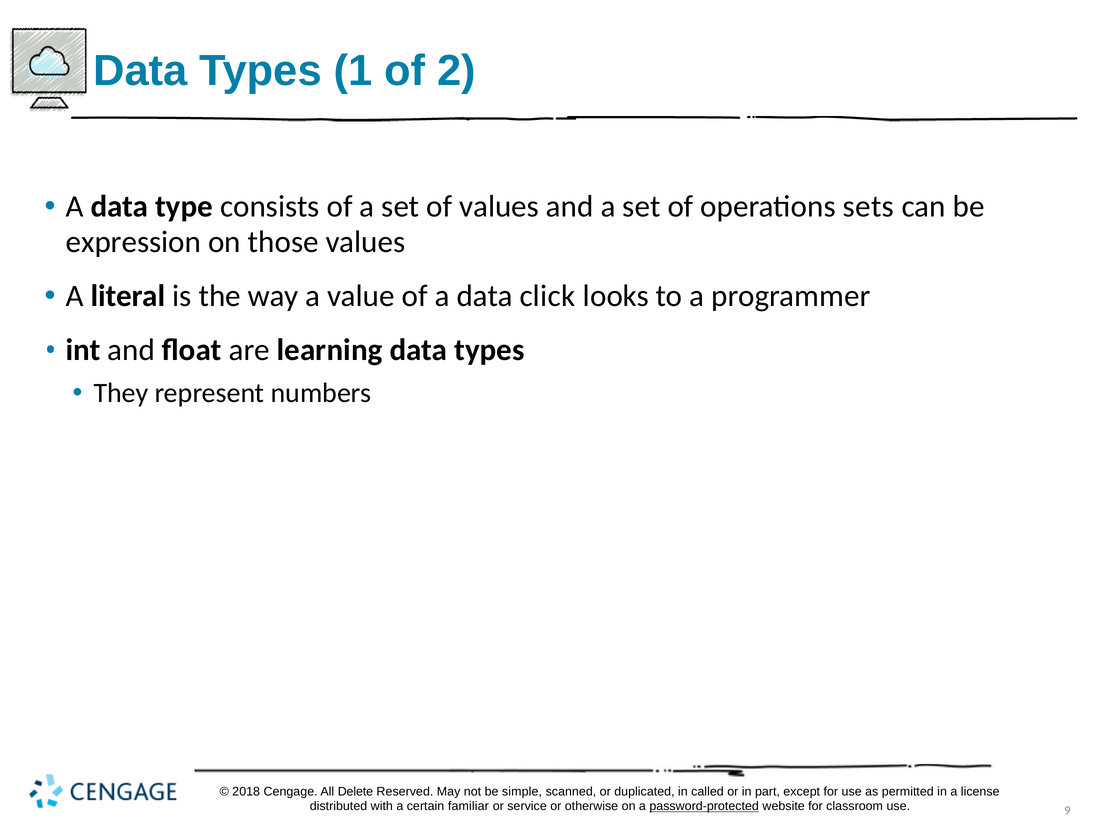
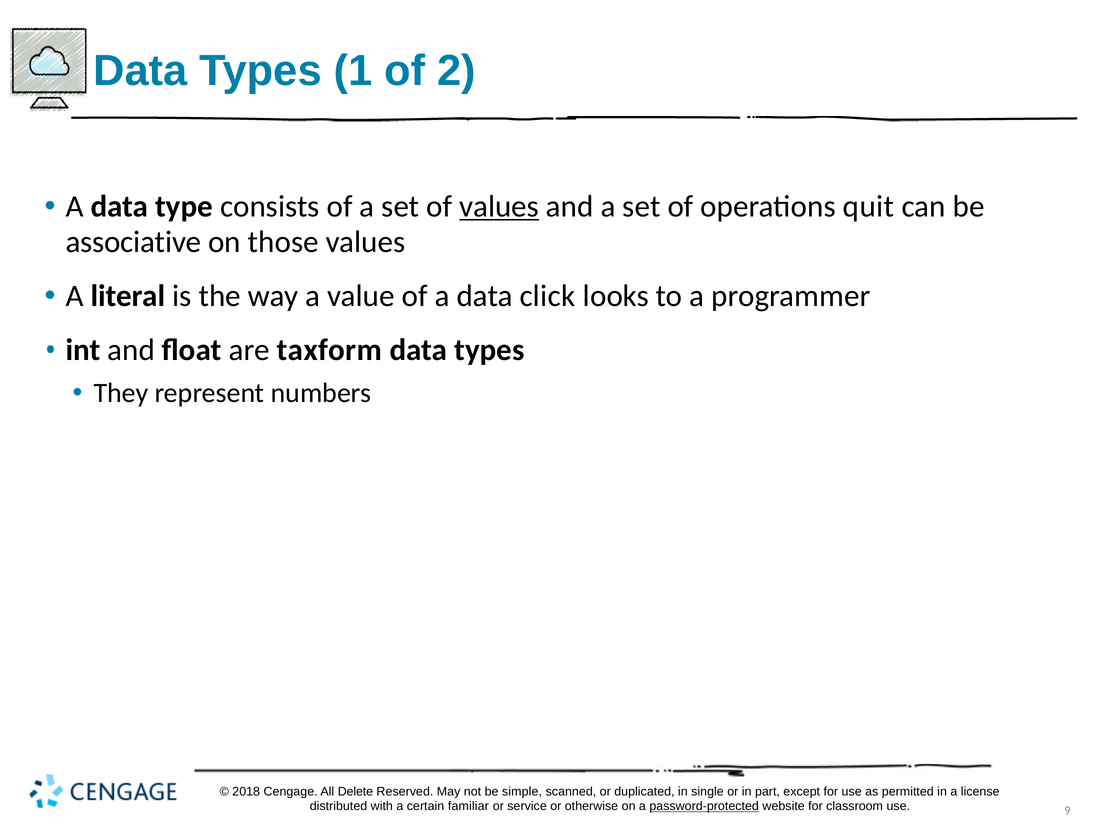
values underline: none -> present (499, 206)
sets: sets -> quit (868, 206)
expression: expression -> associative (133, 242)
learning: learning -> taxform (329, 350)
called: called -> single (707, 792)
